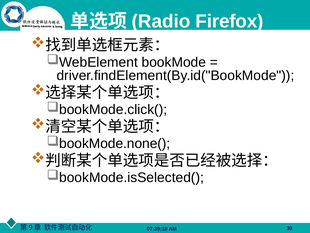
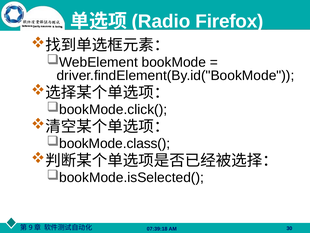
bookMode.none(: bookMode.none( -> bookMode.class( (115, 143)
